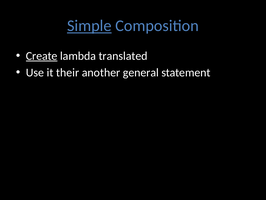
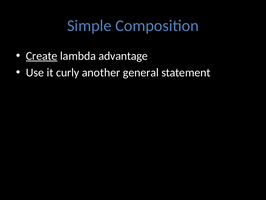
Simple underline: present -> none (89, 26)
translated: translated -> advantage (123, 56)
their: their -> curly (68, 72)
